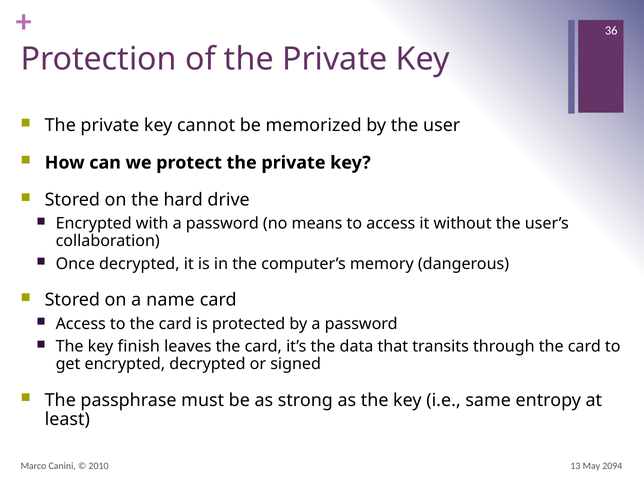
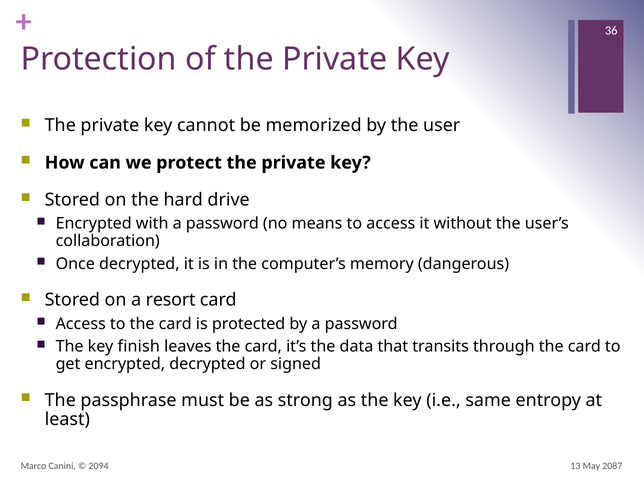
name: name -> resort (171, 300)
2010: 2010 -> 2094 (99, 466)
2094: 2094 -> 2087 (612, 466)
